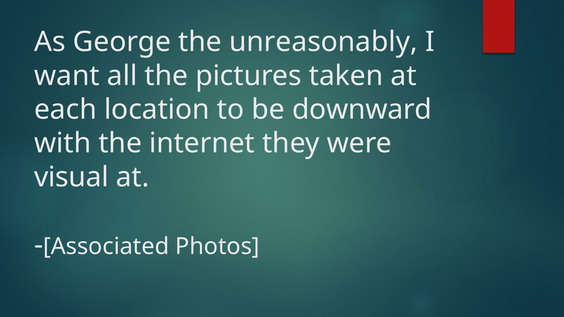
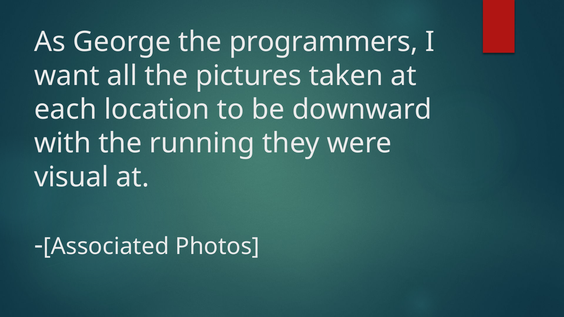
unreasonably: unreasonably -> programmers (324, 42)
internet: internet -> running (202, 143)
